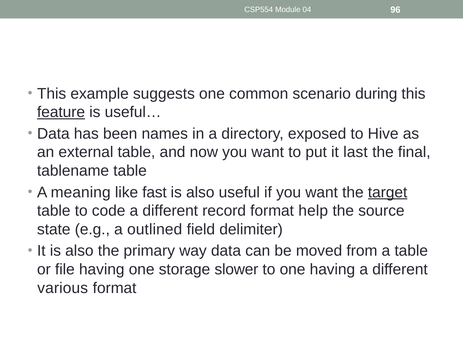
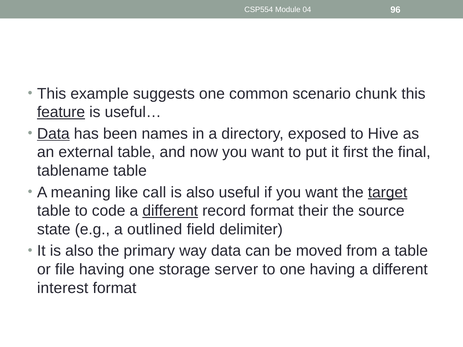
during: during -> chunk (376, 94)
Data underline: none -> present (53, 134)
last: last -> first (356, 152)
fast: fast -> call (154, 192)
different underline: none -> present (170, 211)
help: help -> their (313, 211)
slower: slower -> server (236, 270)
various: various -> interest (63, 288)
